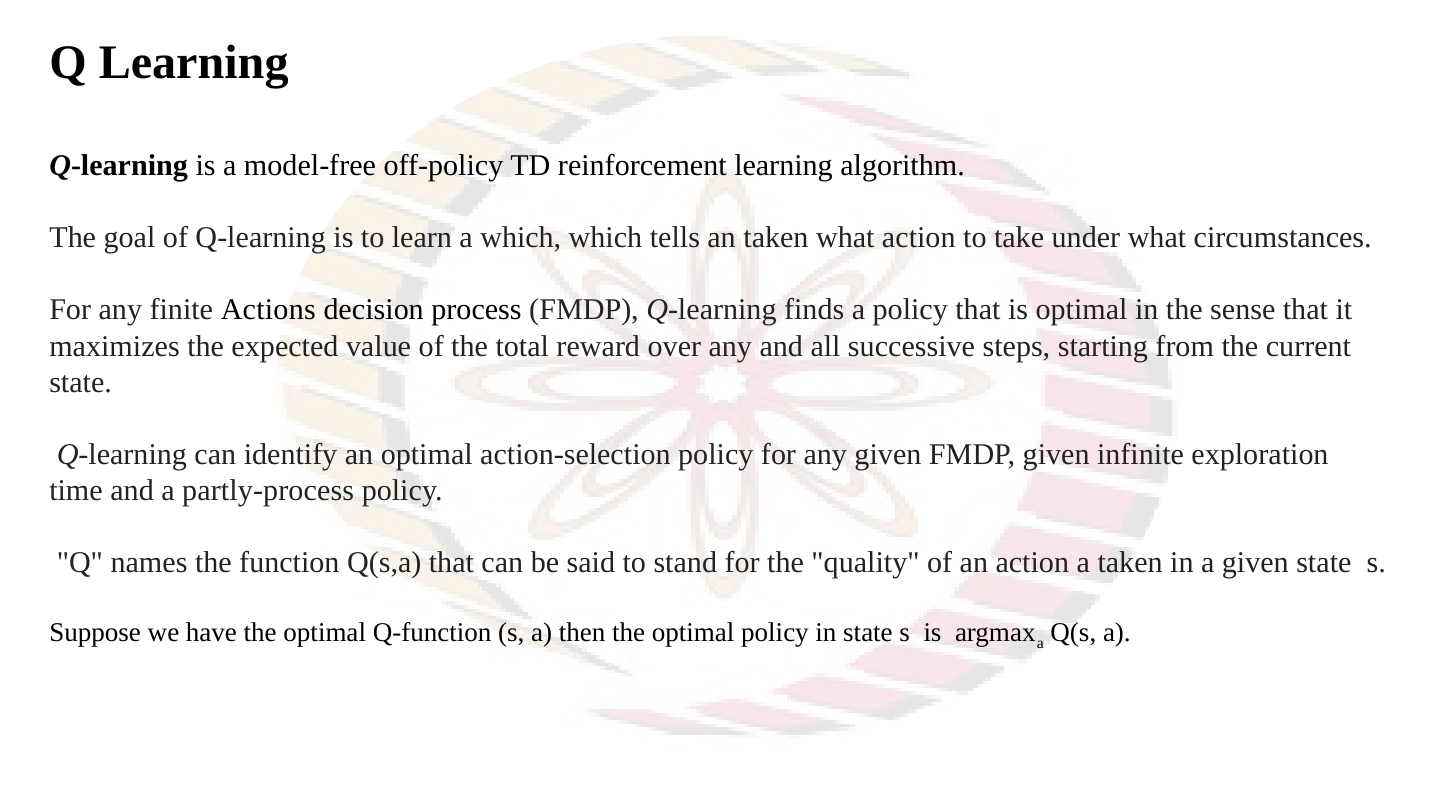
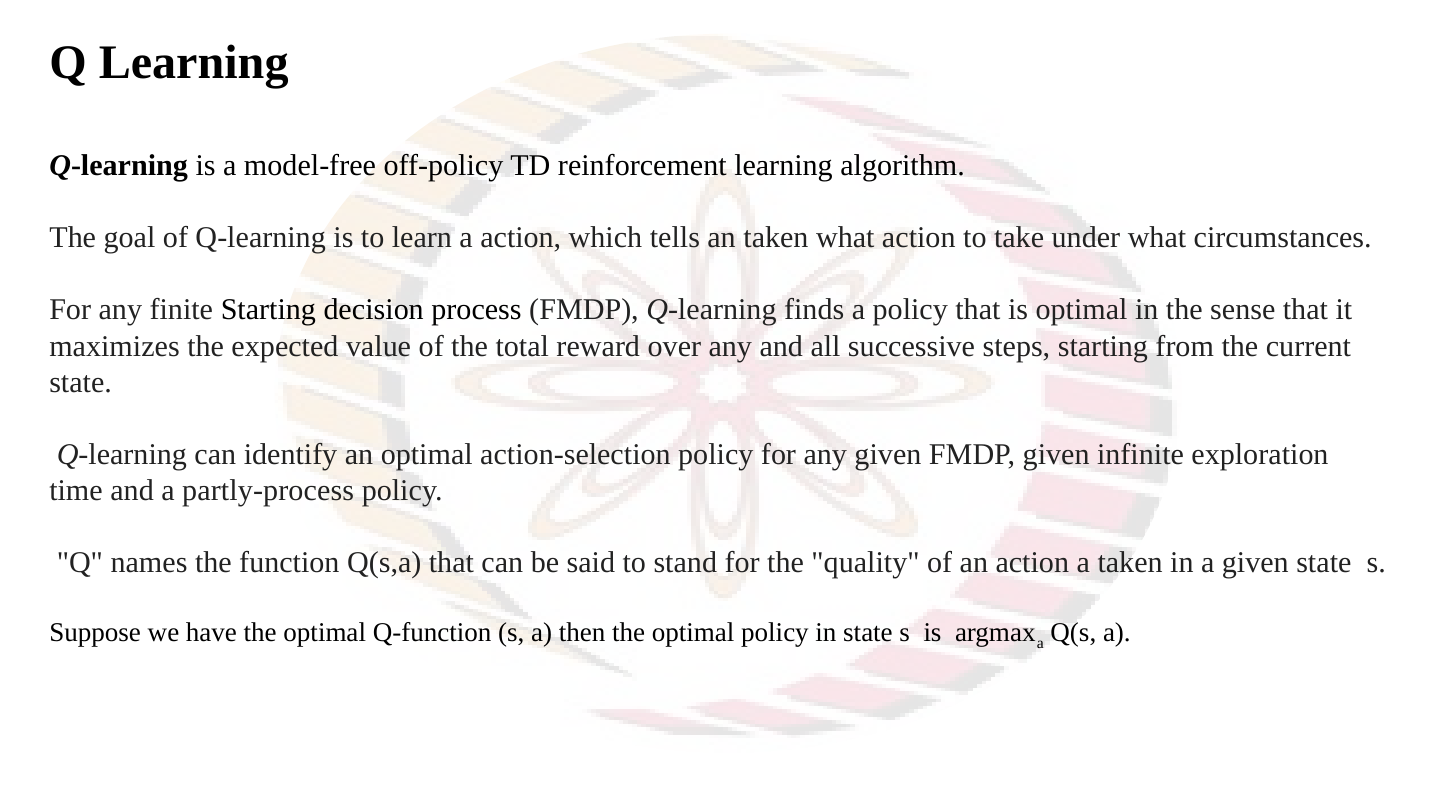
a which: which -> action (521, 238)
finite Actions: Actions -> Starting (268, 310)
